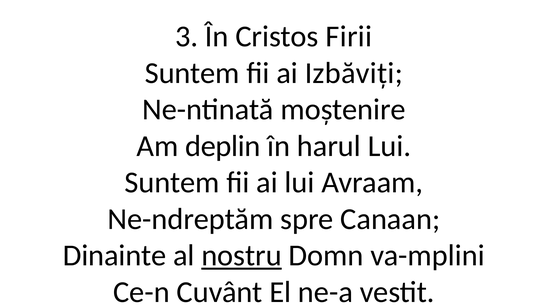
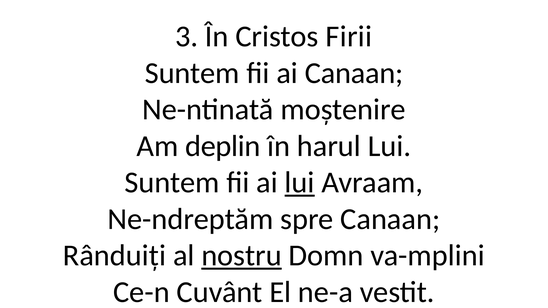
ai Izbăviți: Izbăviți -> Canaan (354, 73)
lui underline: none -> present (300, 183)
Dinainte: Dinainte -> Rânduiți (115, 256)
